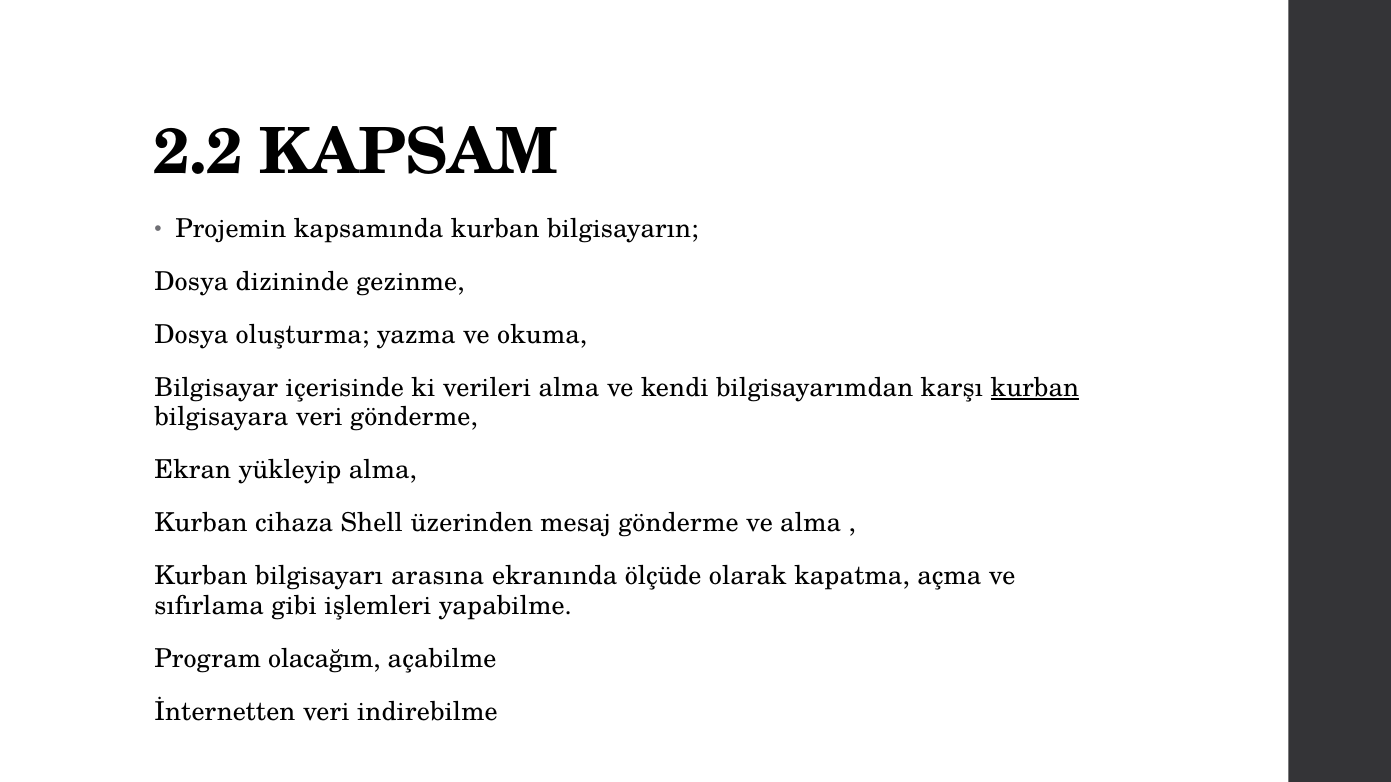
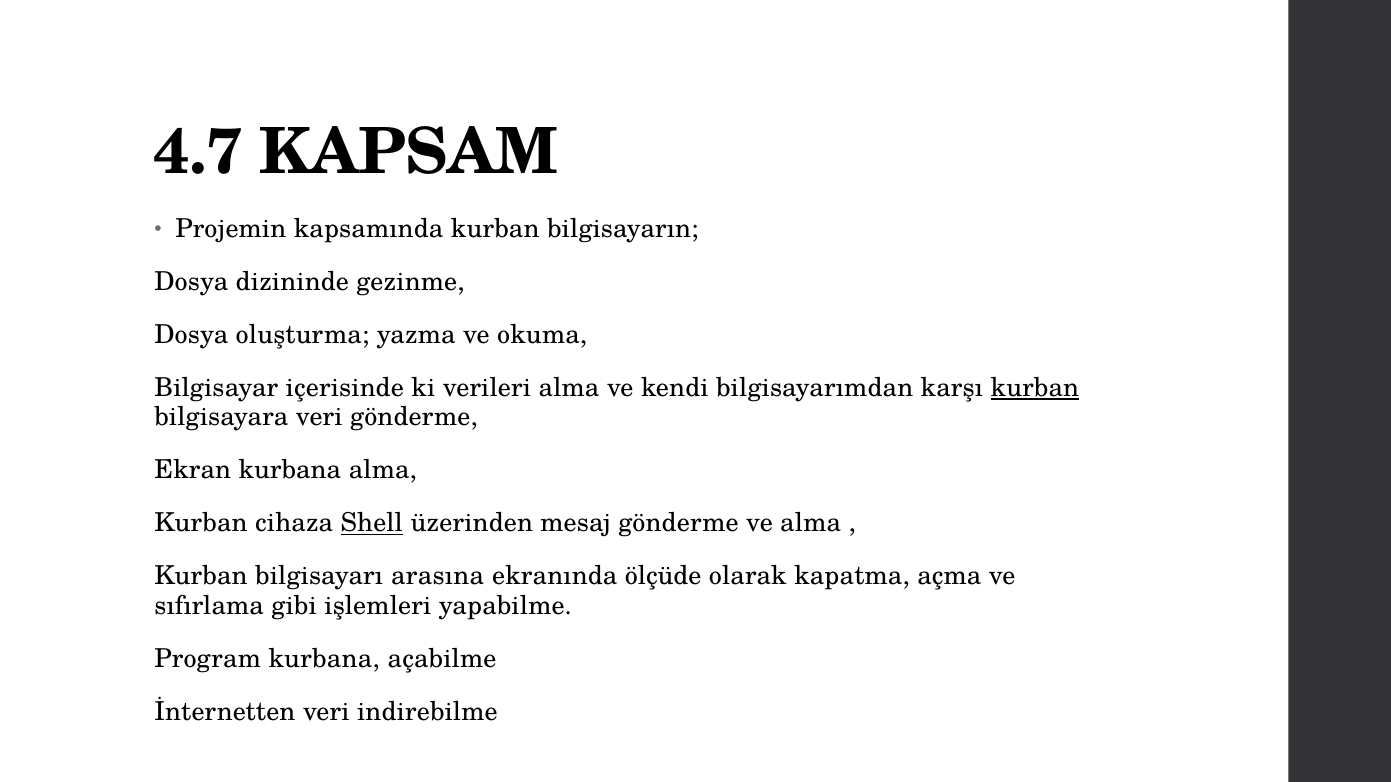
2.2: 2.2 -> 4.7 (199, 153)
Ekran yükleyip: yükleyip -> kurbana (290, 471)
Shell underline: none -> present (372, 523)
Program olacağım: olacağım -> kurbana (324, 659)
